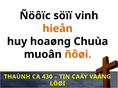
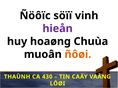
hieån colour: orange -> purple (58, 29)
